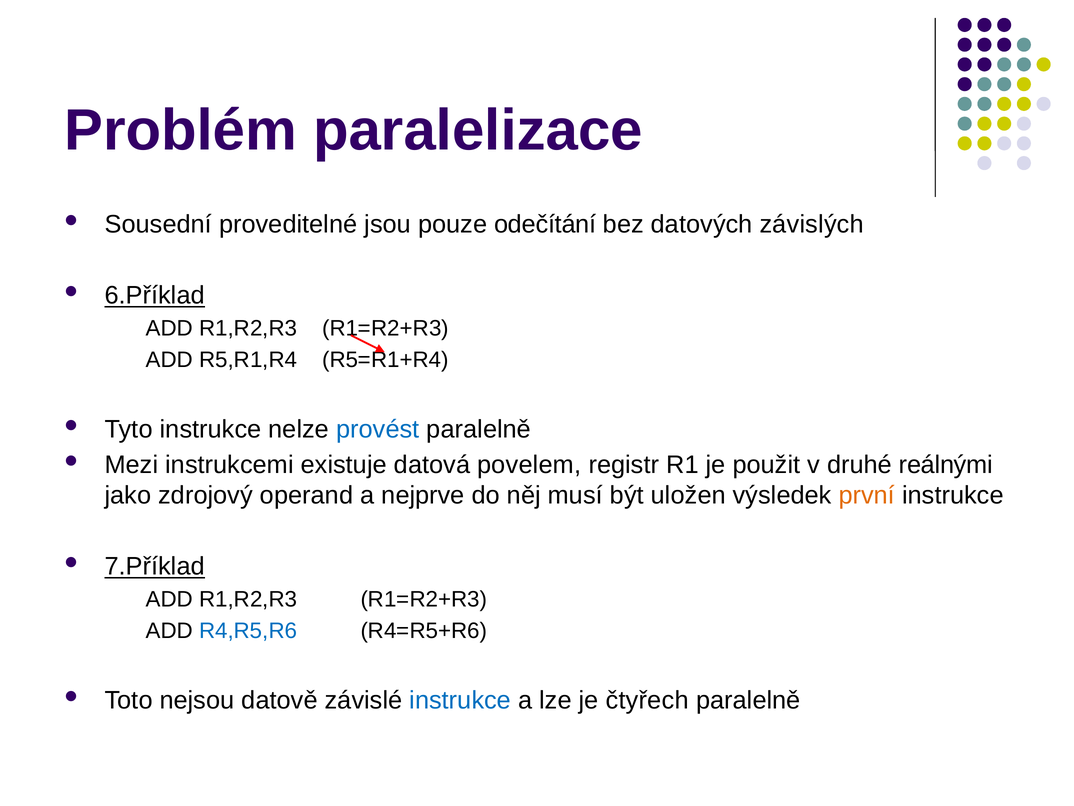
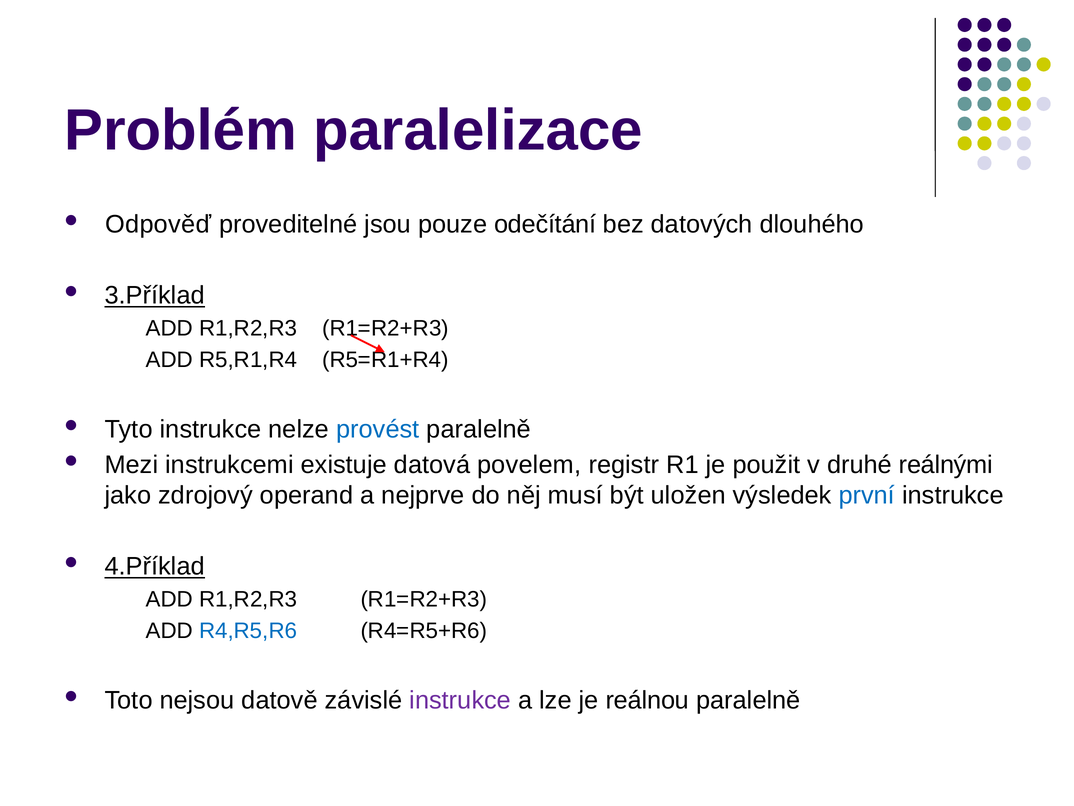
Sousední: Sousední -> Odpověď (158, 224)
závislých: závislých -> dlouhého (812, 224)
6.Příklad: 6.Příklad -> 3.Příklad (155, 295)
první colour: orange -> blue (867, 495)
7.Příklad: 7.Příklad -> 4.Příklad (155, 566)
instrukce colour: blue -> purple (460, 700)
čtyřech: čtyřech -> reálnou (647, 700)
